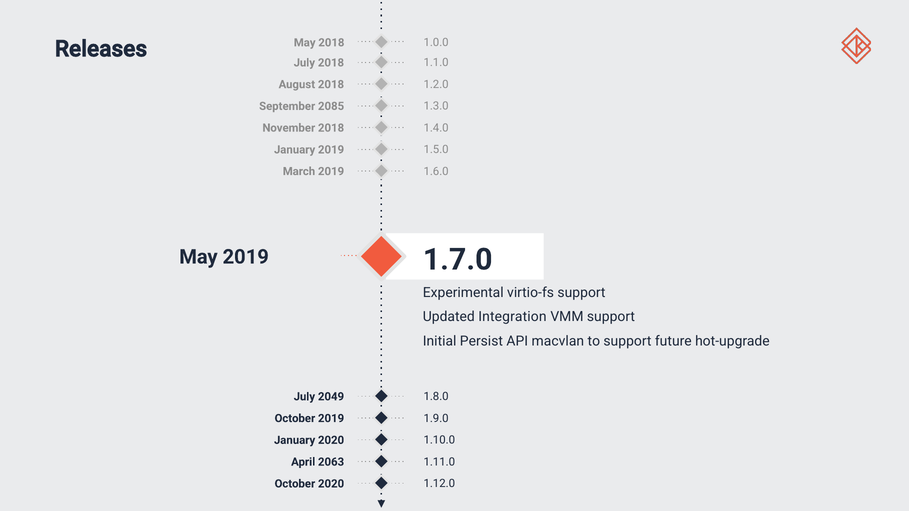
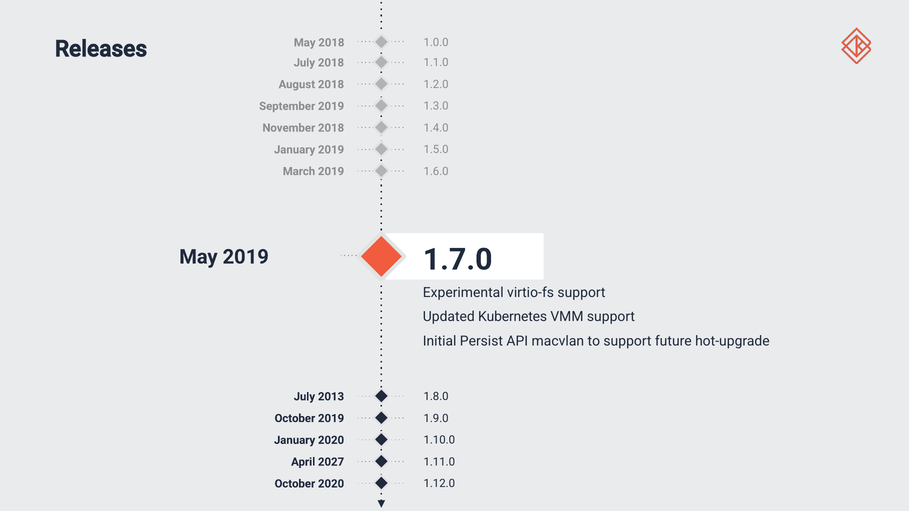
September 2085: 2085 -> 2019 (331, 106)
Integration: Integration -> Kubernetes (513, 317)
2049: 2049 -> 2013 (331, 397)
2063: 2063 -> 2027 (331, 462)
